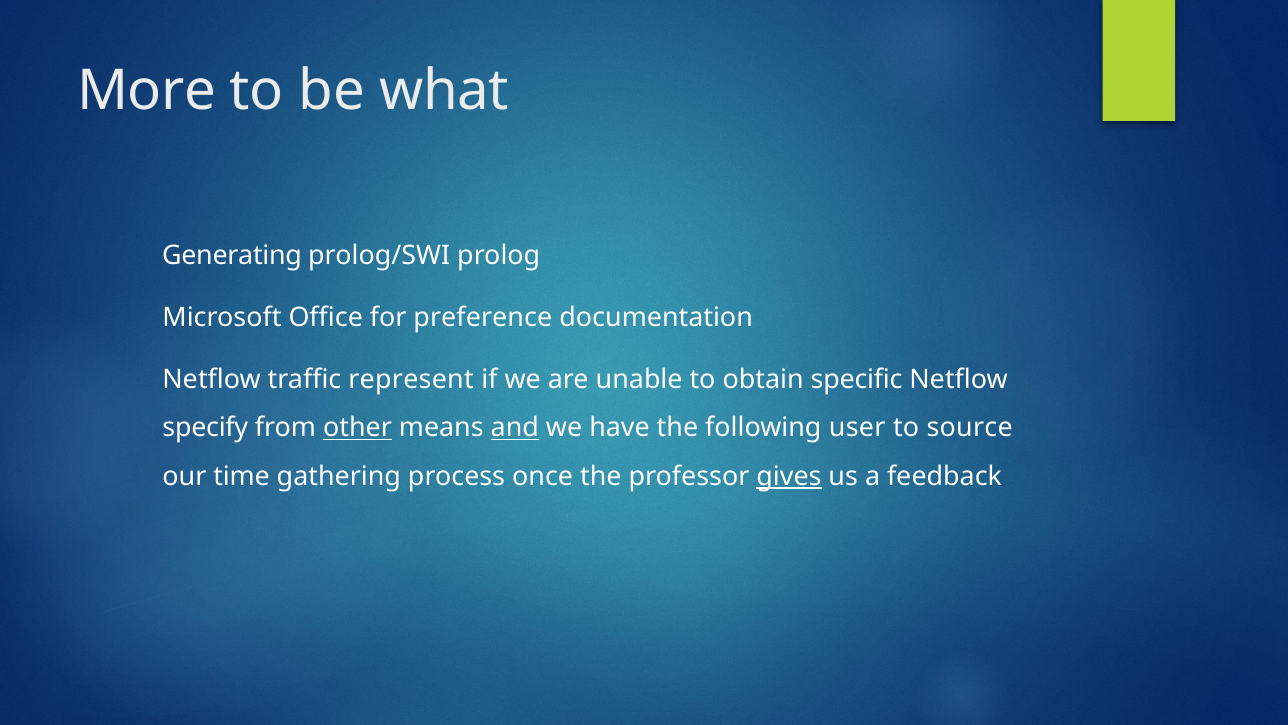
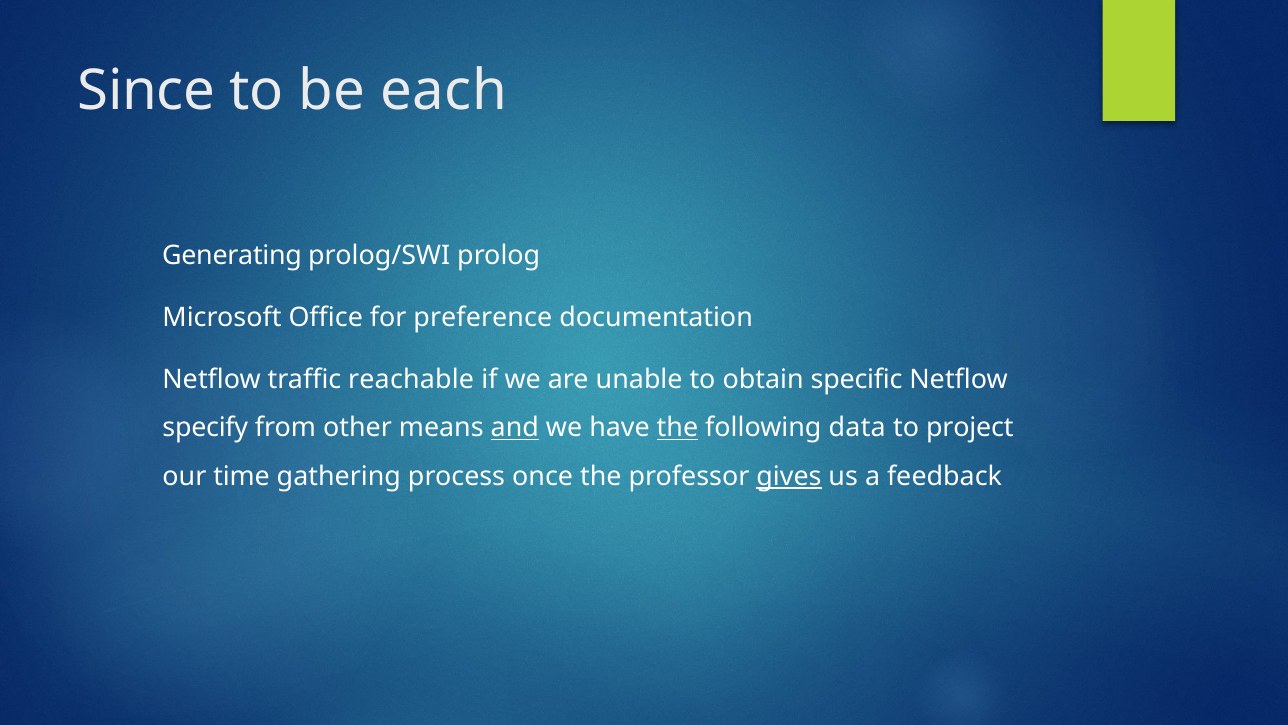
More: More -> Since (147, 90)
what: what -> each (444, 90)
represent: represent -> reachable (411, 379)
other underline: present -> none (357, 428)
the underline: none -> present (677, 428)
user: user -> data (857, 428)
source: source -> project (970, 428)
